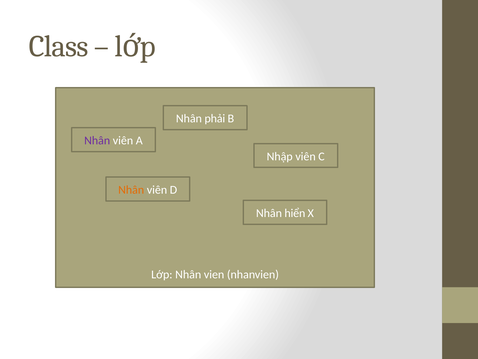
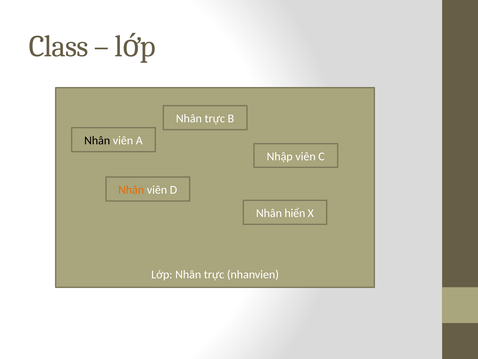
phải: phải -> trực (215, 118)
Nhân colour: purple -> black (97, 140)
Lớp Nhân vien: vien -> trực (214, 274)
